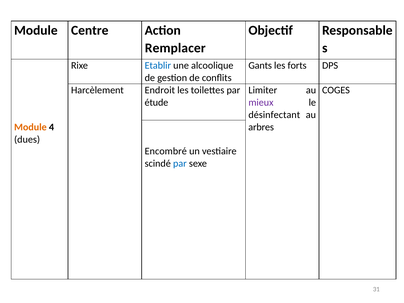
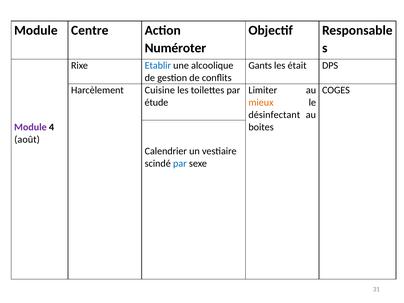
Remplacer: Remplacer -> Numéroter (175, 48)
forts: forts -> était (297, 66)
Endroit: Endroit -> Cuisine (160, 90)
mieux colour: purple -> orange (261, 103)
Module colour: orange -> purple (30, 127)
arbres: arbres -> boites (261, 127)
dues: dues -> août (27, 139)
Encombré: Encombré -> Calendrier (166, 151)
